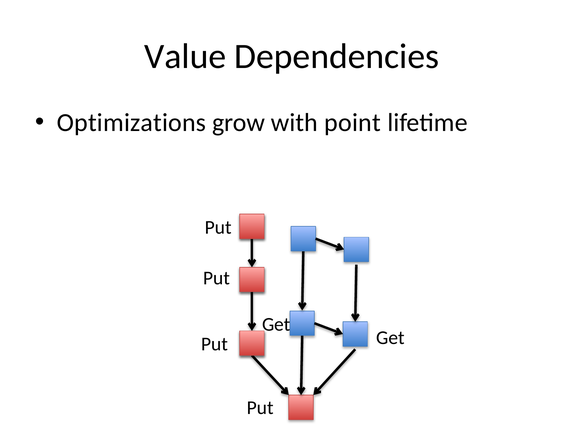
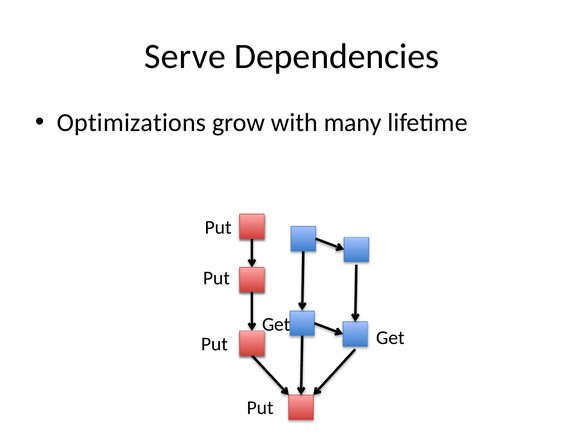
Value: Value -> Serve (185, 57)
point: point -> many (353, 123)
